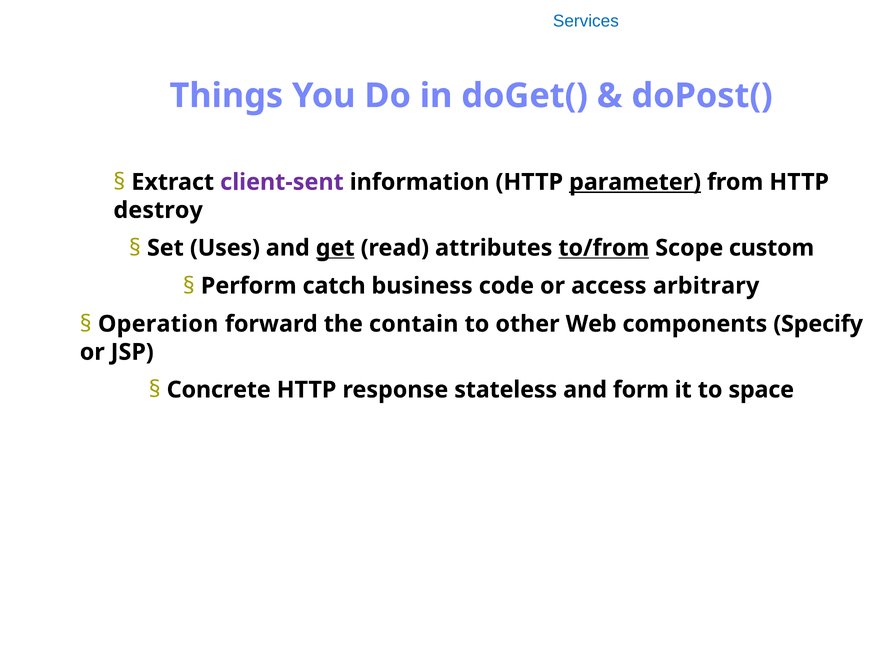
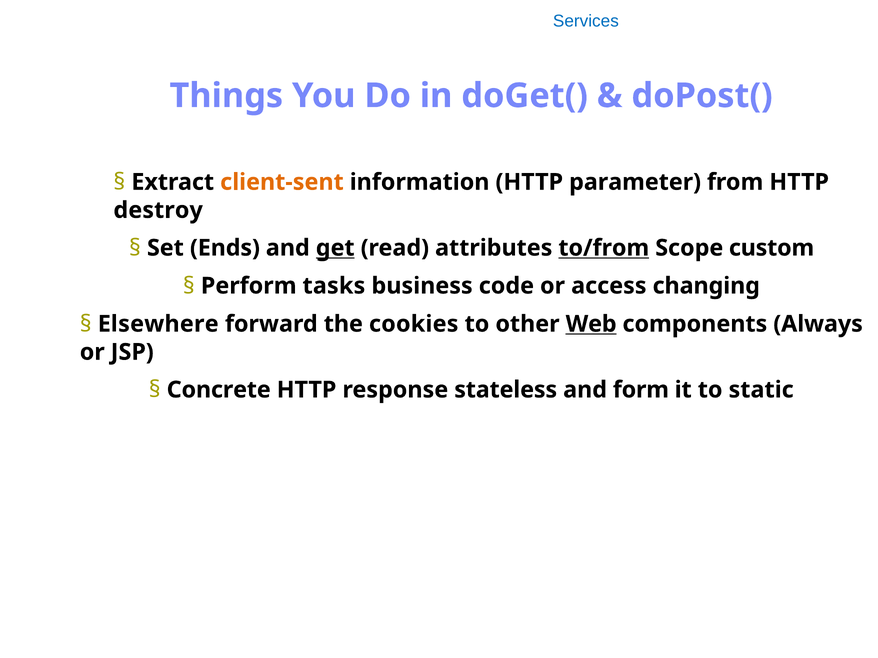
client-sent colour: purple -> orange (282, 182)
parameter underline: present -> none (635, 182)
Uses: Uses -> Ends (225, 248)
catch: catch -> tasks (334, 286)
arbitrary: arbitrary -> changing (706, 286)
Operation: Operation -> Elsewhere (158, 324)
contain: contain -> cookies (414, 324)
Web underline: none -> present (591, 324)
Specify: Specify -> Always (818, 324)
space: space -> static (761, 390)
